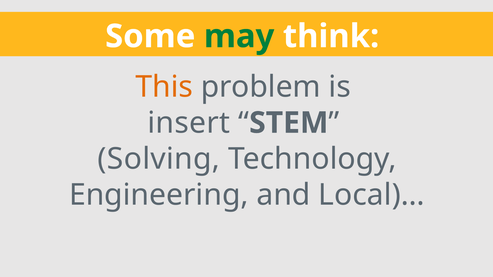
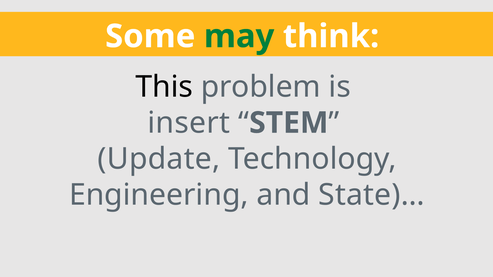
This colour: orange -> black (164, 87)
Solving: Solving -> Update (159, 159)
Local)…: Local)… -> State)… (371, 195)
